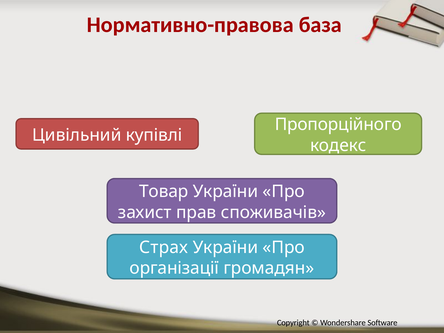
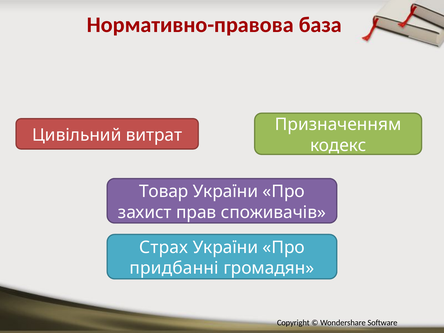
Пропорційного: Пропорційного -> Призначенням (338, 125)
купівлі: купівлі -> витрат (154, 135)
організації: організації -> придбанні (174, 268)
